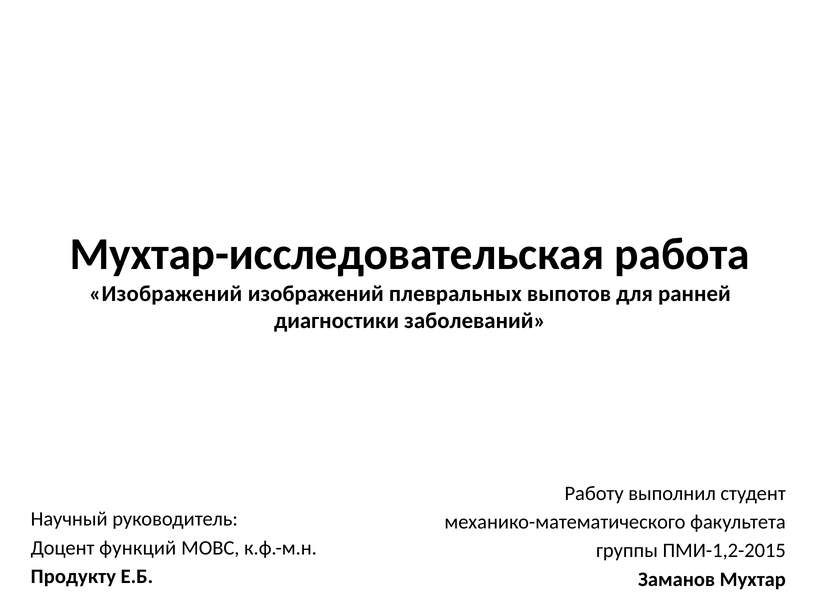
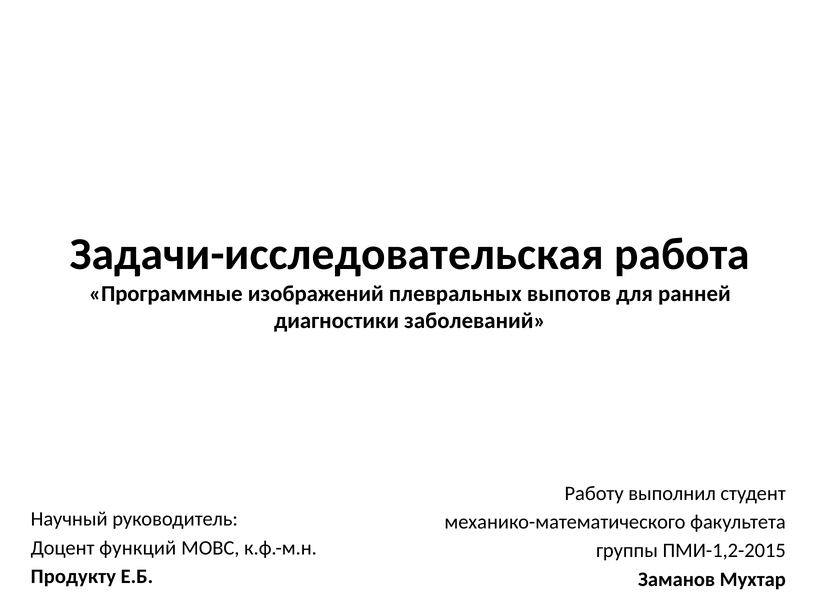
Мухтар-исследовательская: Мухтар-исследовательская -> Задачи-исследовательская (337, 254)
Изображений: Изображений -> Программные (166, 294)
